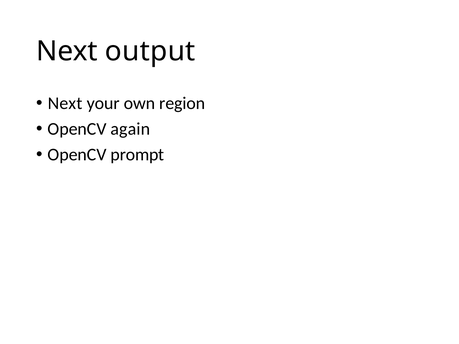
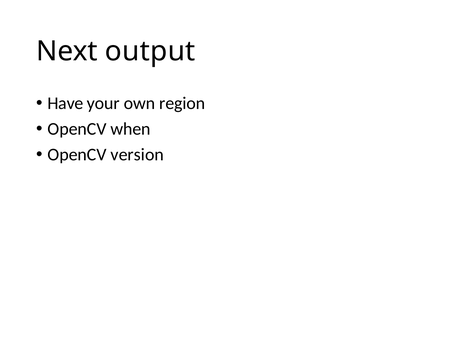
Next: Next -> Have (65, 103)
again: again -> when (131, 129)
prompt: prompt -> version (137, 155)
